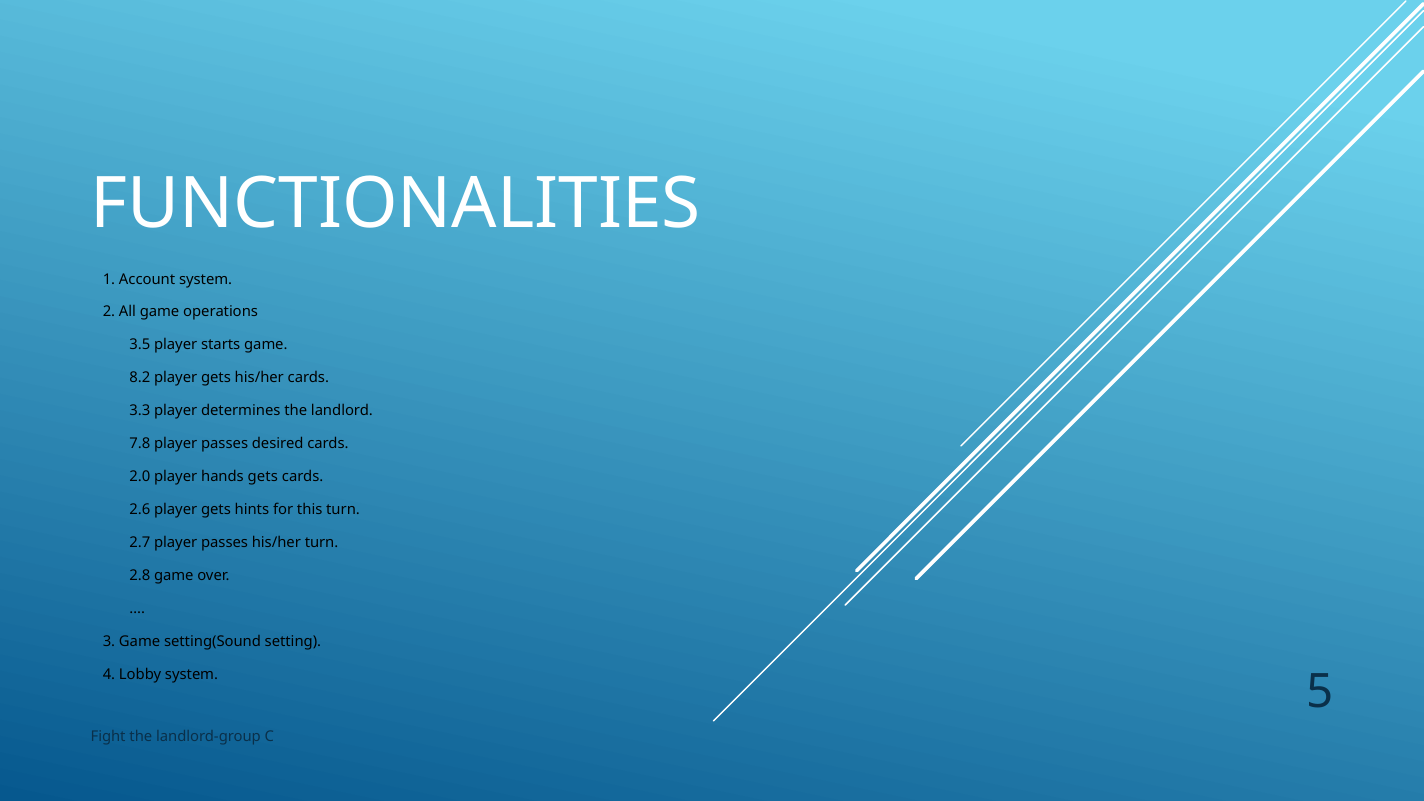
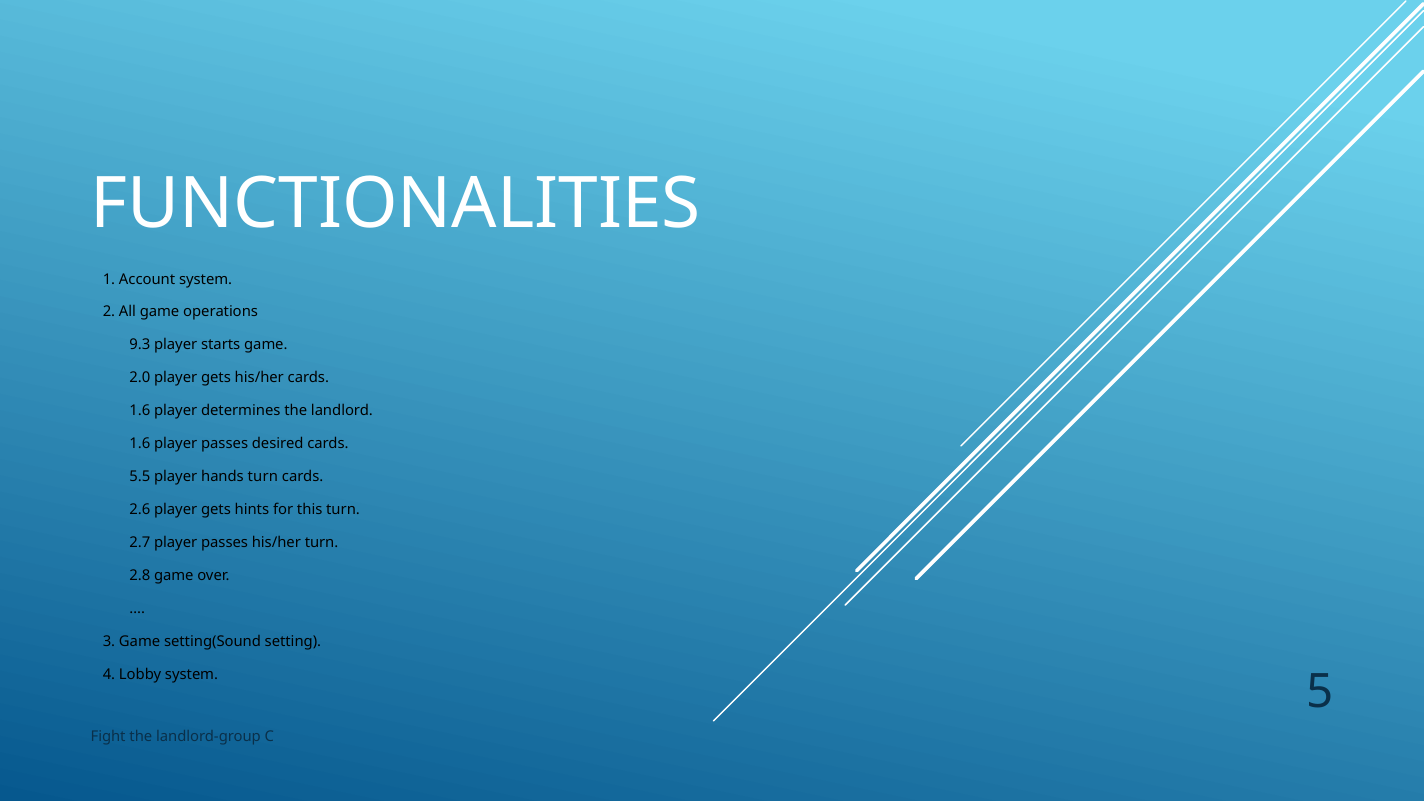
3.5: 3.5 -> 9.3 (140, 345)
8.2: 8.2 -> 2.0 (140, 378)
3.3: 3.3 -> 1.6 (140, 411)
7.8: 7.8 -> 1.6 (140, 444)
2.0: 2.0 -> 5.5 (140, 477)
hands gets: gets -> turn (263, 477)
